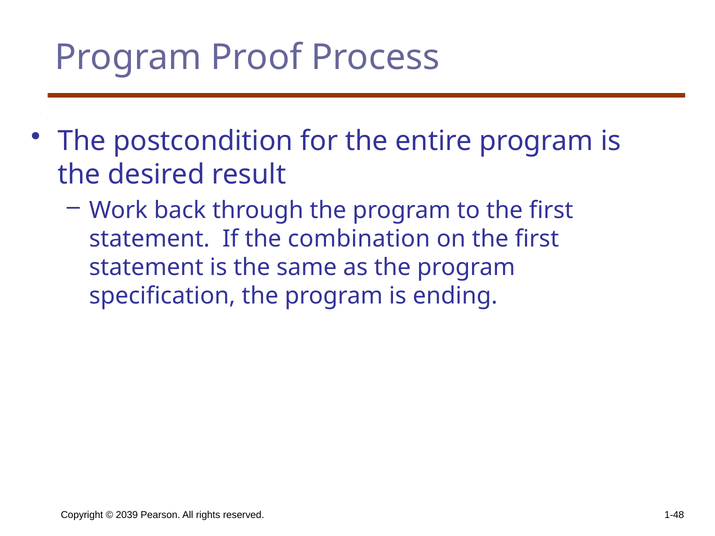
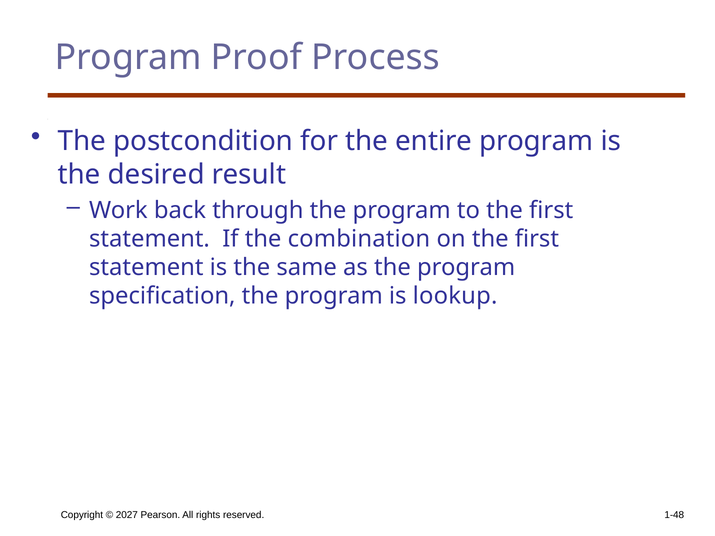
ending: ending -> lookup (455, 296)
2039: 2039 -> 2027 (127, 515)
